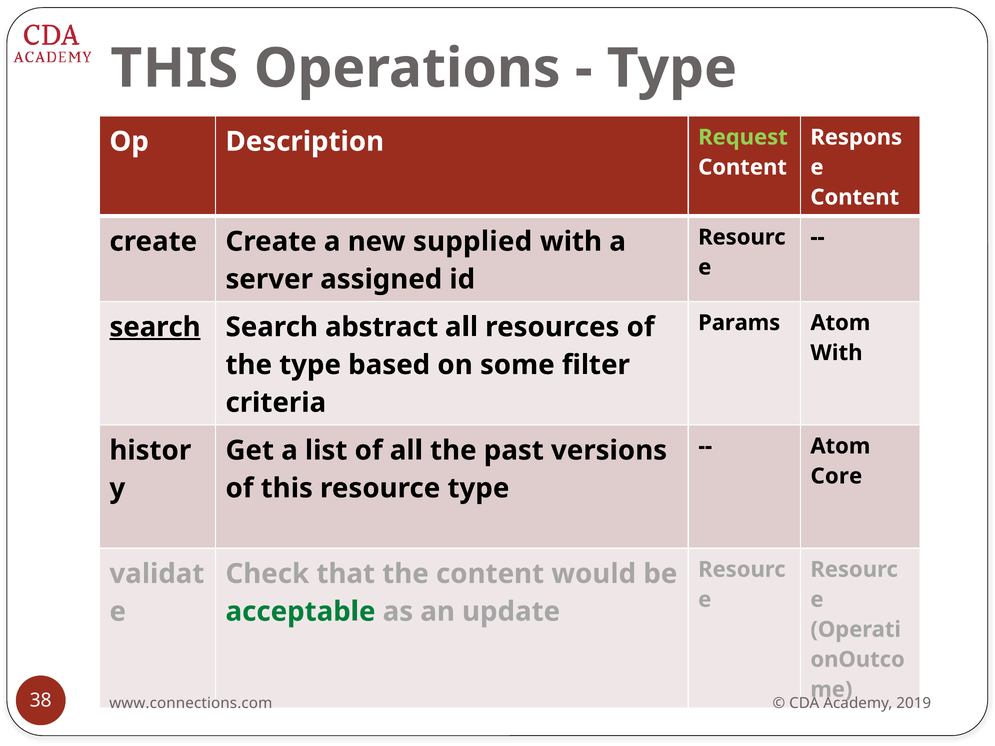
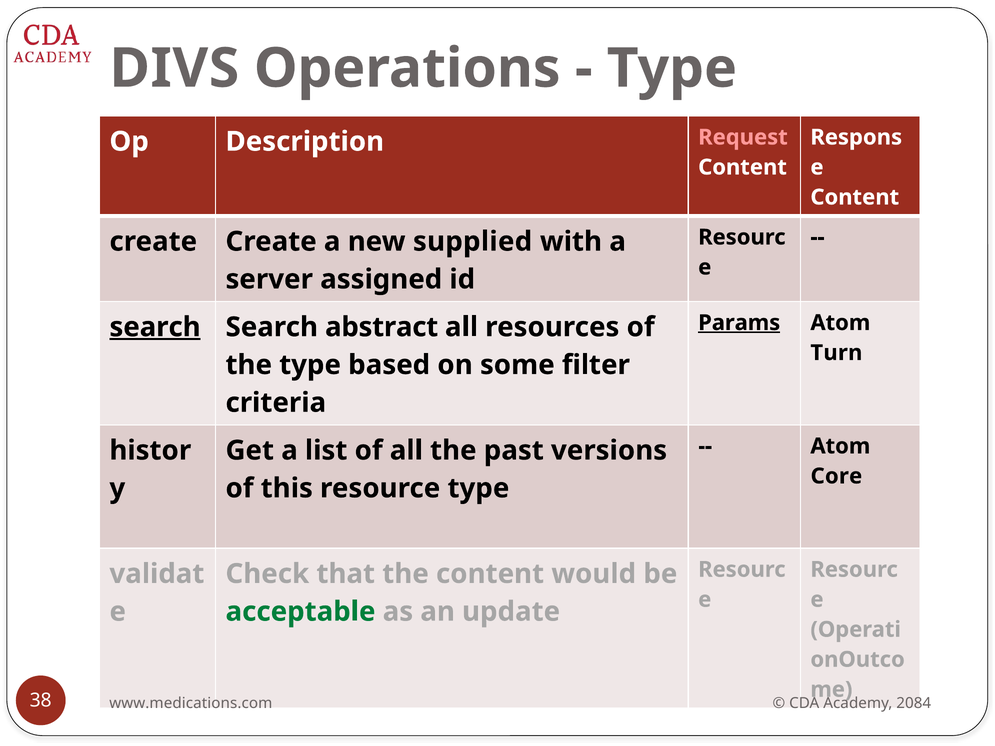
THIS: THIS -> DIVS (174, 69)
Request colour: light green -> pink (743, 137)
Params underline: none -> present (739, 323)
With: With -> Turn (836, 353)
www.connections.com: www.connections.com -> www.medications.com (191, 703)
2019: 2019 -> 2084 (914, 703)
